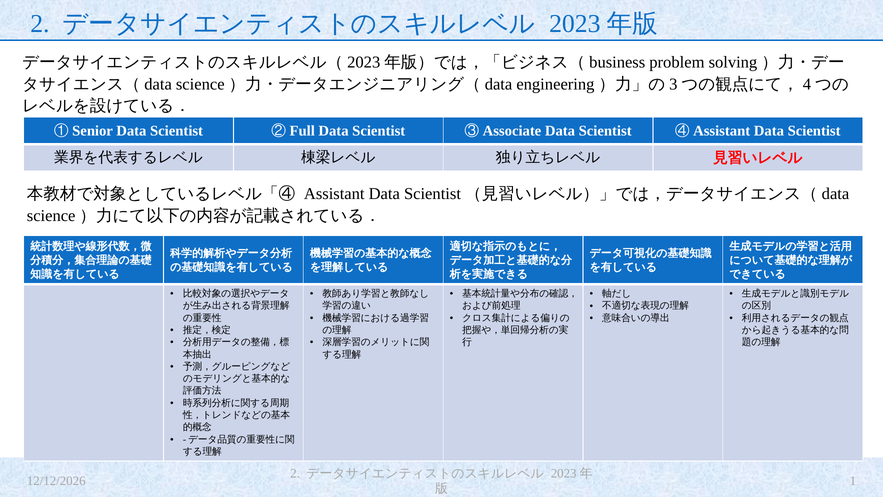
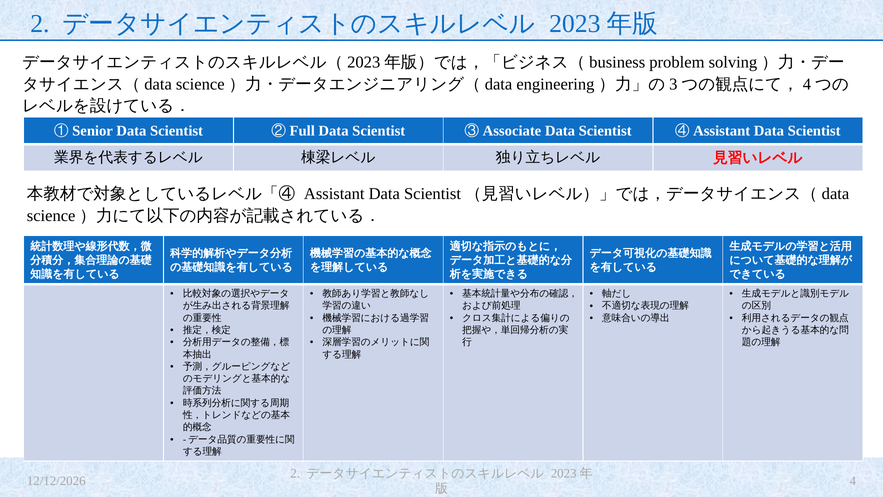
1: 1 -> 4 (853, 480)
